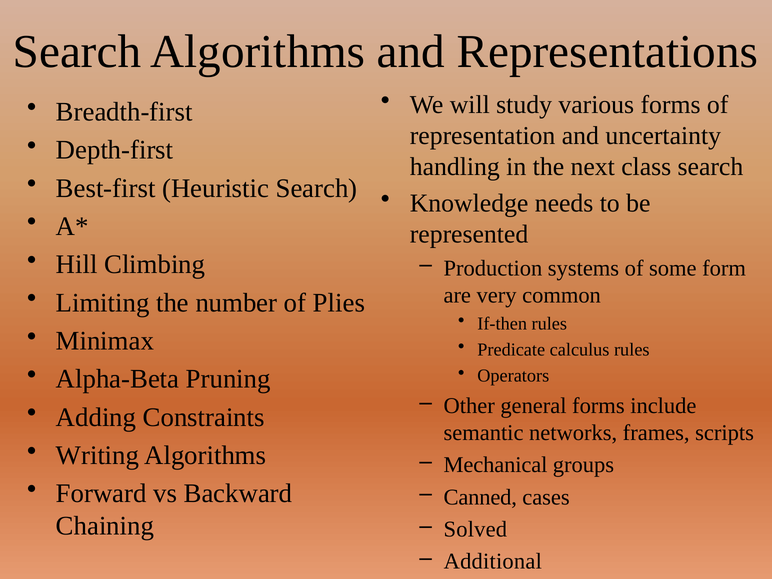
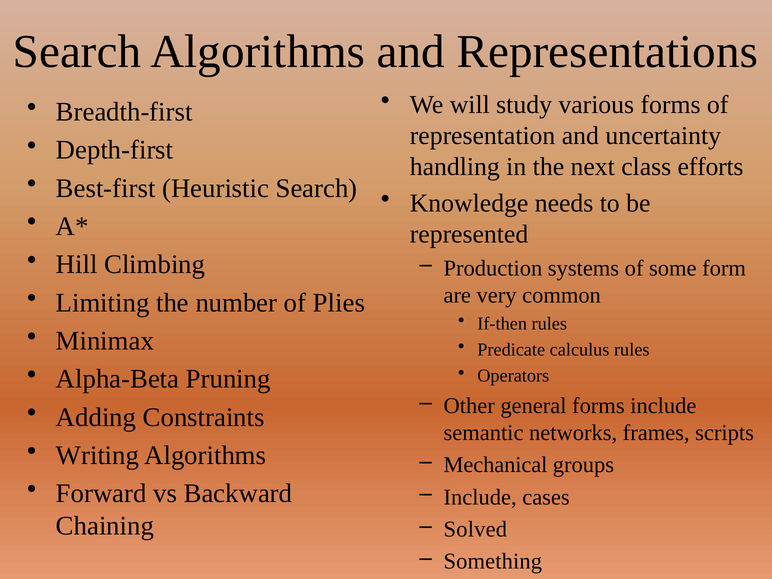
class search: search -> efforts (711, 167)
Canned: Canned -> Include (480, 497)
Additional: Additional -> Something (493, 561)
